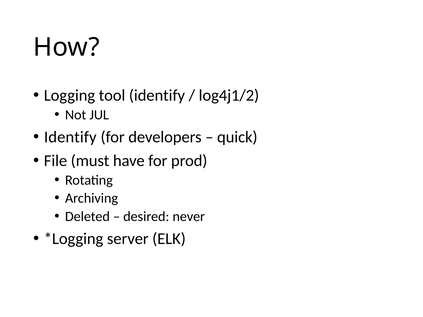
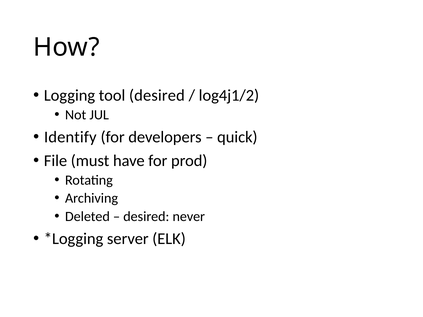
tool identify: identify -> desired (157, 95)
